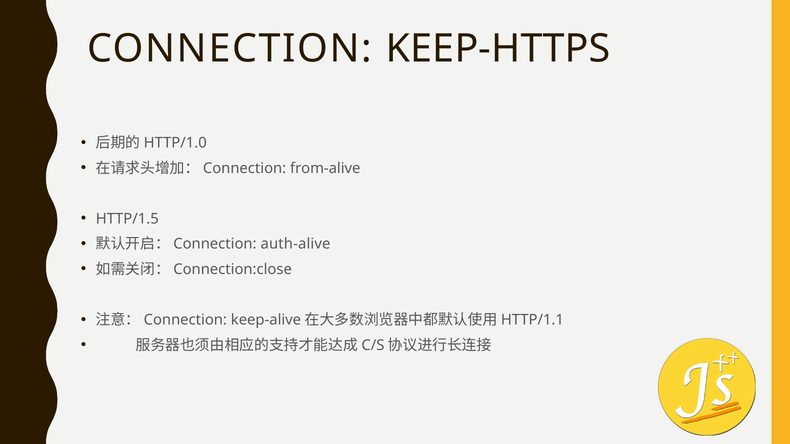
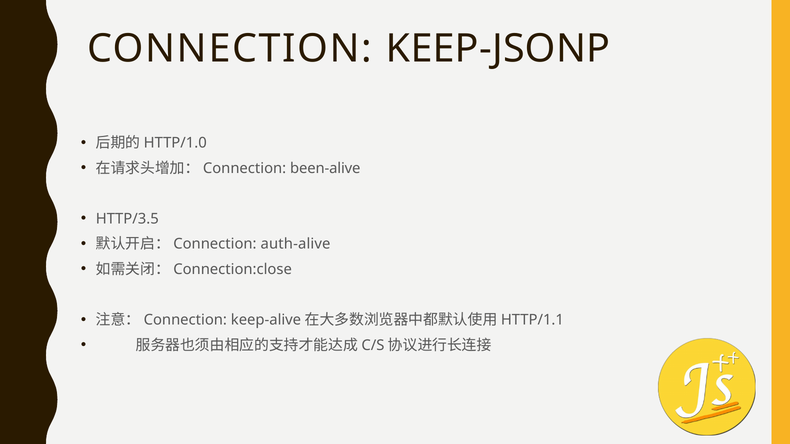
KEEP-HTTPS: KEEP-HTTPS -> KEEP-JSONP (498, 49)
from-alive: from-alive -> been-alive (325, 168)
HTTP/1.5: HTTP/1.5 -> HTTP/3.5 (127, 219)
